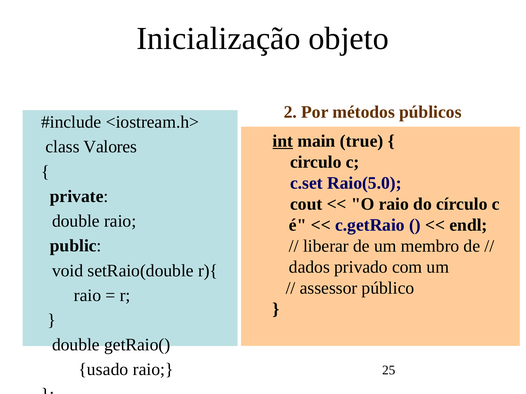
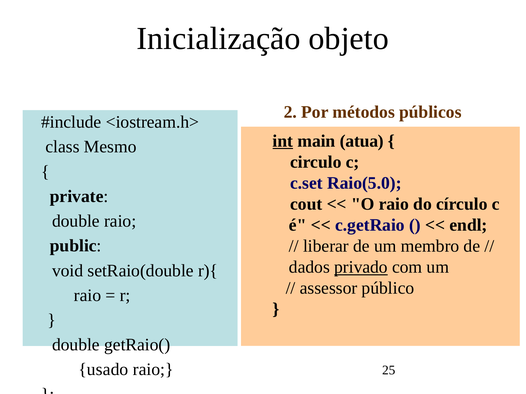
true: true -> atua (362, 141)
Valores: Valores -> Mesmo (110, 147)
privado underline: none -> present (361, 268)
